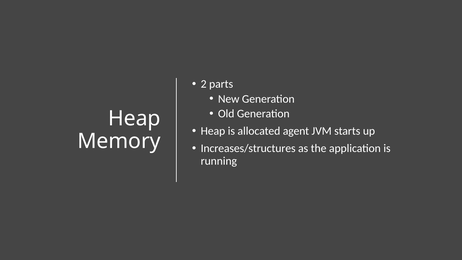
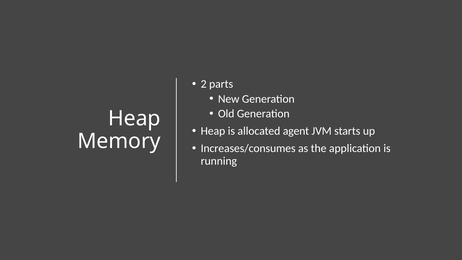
Increases/structures: Increases/structures -> Increases/consumes (248, 148)
